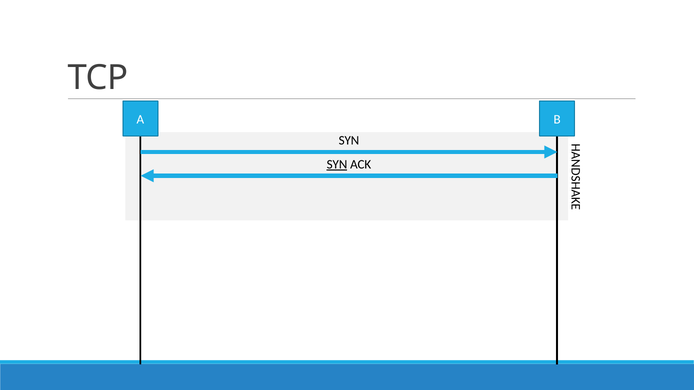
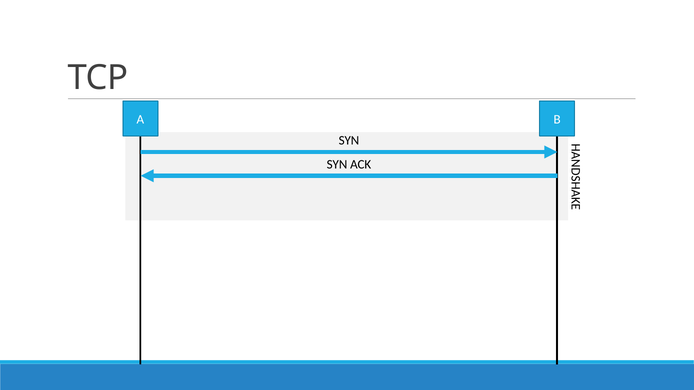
SYN underline: present -> none (337, 165)
